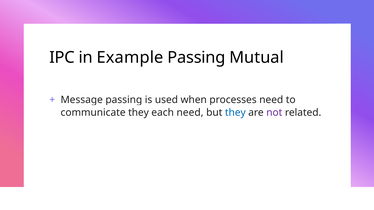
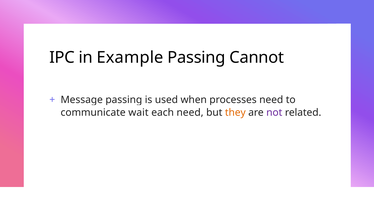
Mutual: Mutual -> Cannot (257, 57)
communicate they: they -> wait (138, 113)
they colour: blue -> orange (235, 113)
